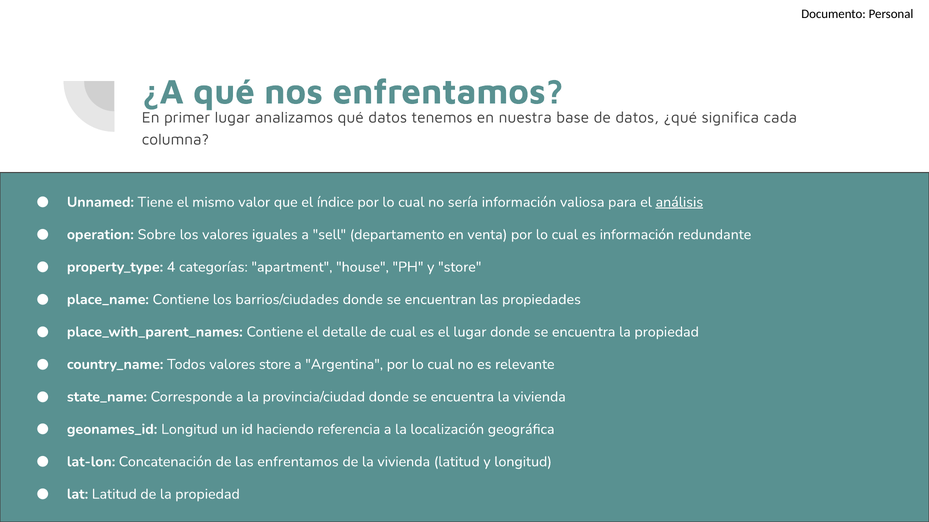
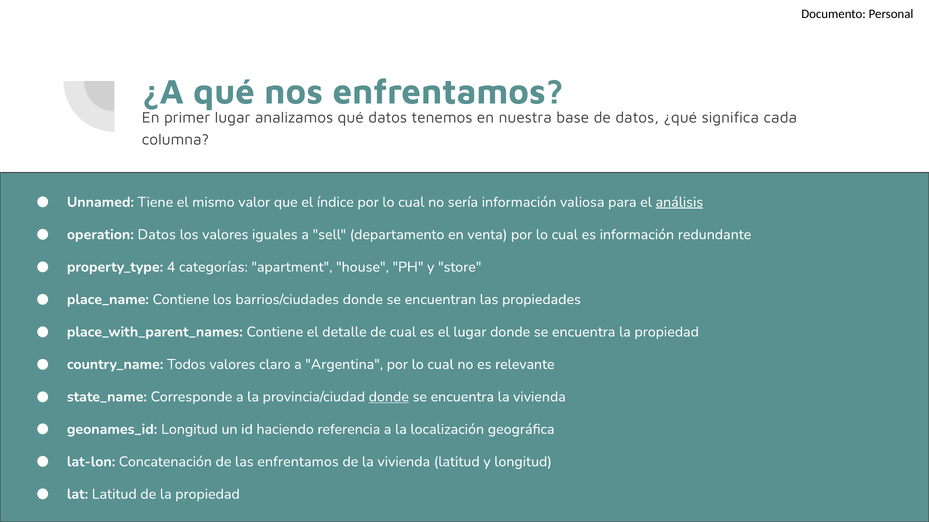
operation Sobre: Sobre -> Datos (157, 235)
valores store: store -> claro (275, 365)
donde underline: none -> present (389, 397)
